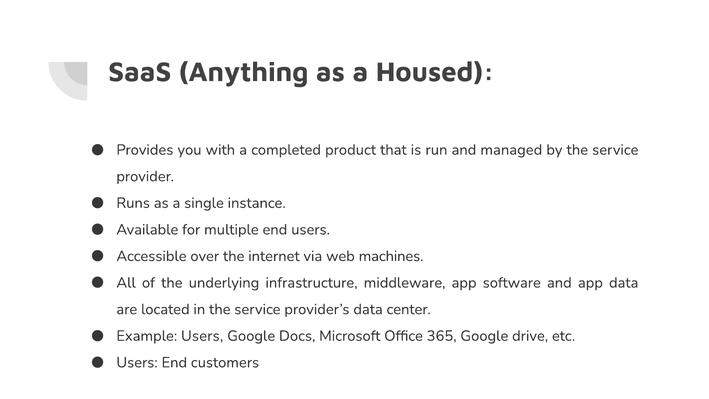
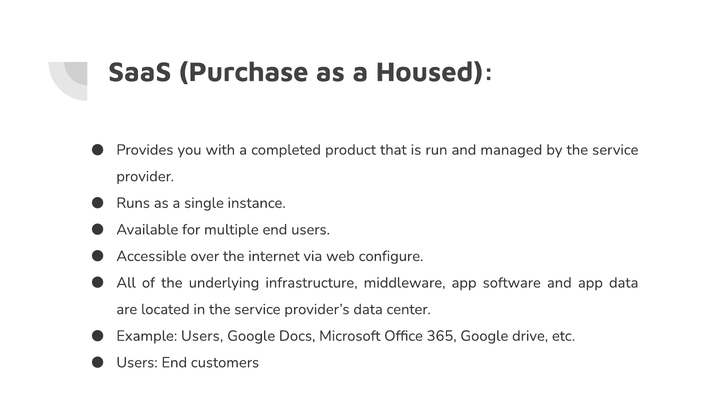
Anything: Anything -> Purchase (244, 72)
machines: machines -> configure (391, 256)
